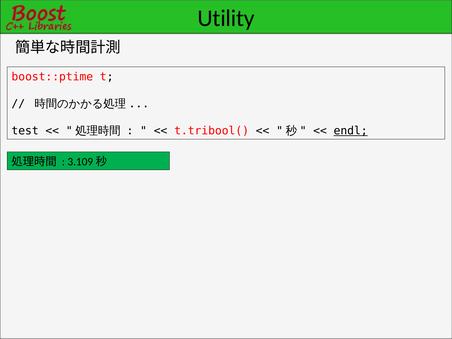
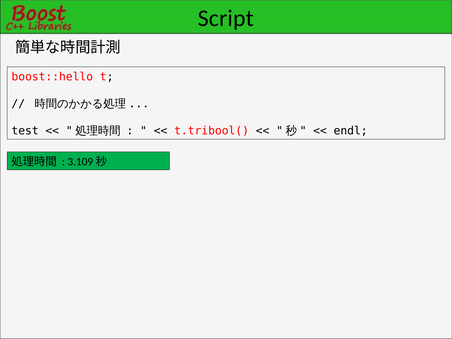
Utility: Utility -> Script (226, 18)
boost::ptime: boost::ptime -> boost::hello (52, 77)
endl underline: present -> none (351, 131)
